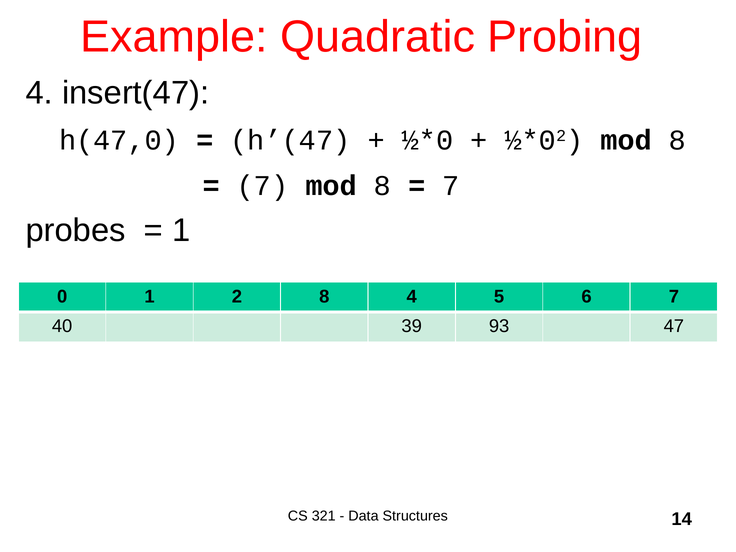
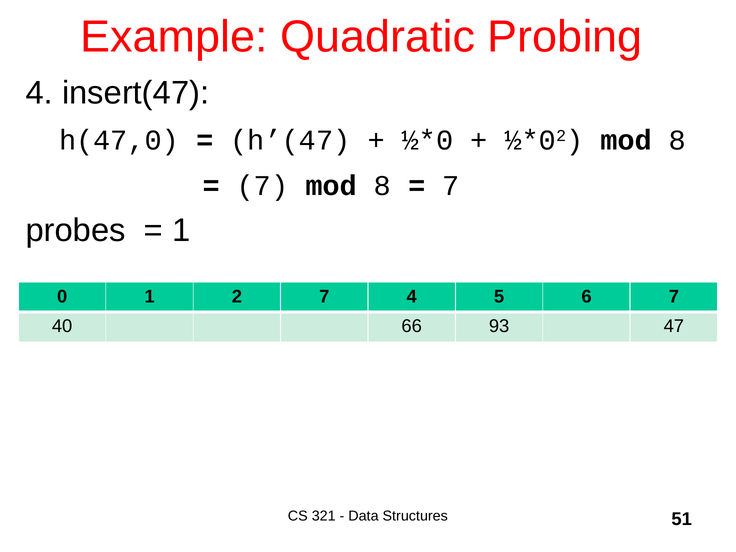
2 8: 8 -> 7 (324, 296)
39: 39 -> 66 (412, 326)
14: 14 -> 51 (682, 519)
